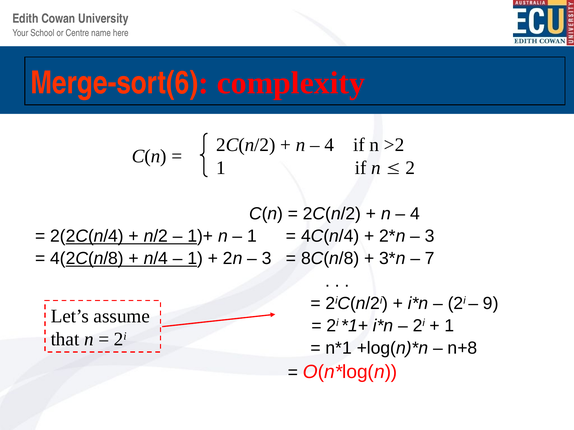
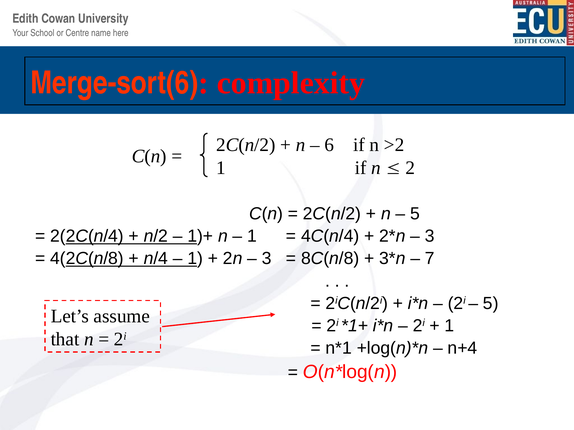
4: 4 -> 6 (329, 145)
4: 4 -> 5 (415, 214)
9: 9 -> 5 (491, 304)
n+8: n+8 -> n+4 (462, 349)
